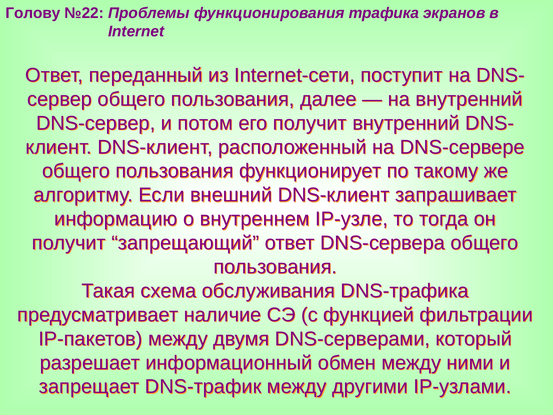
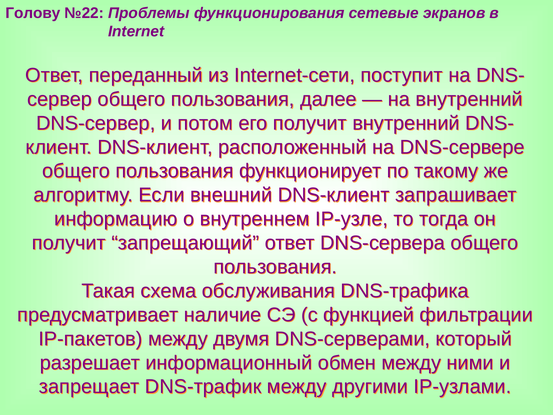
трафика: трафика -> сетевые (384, 13)
